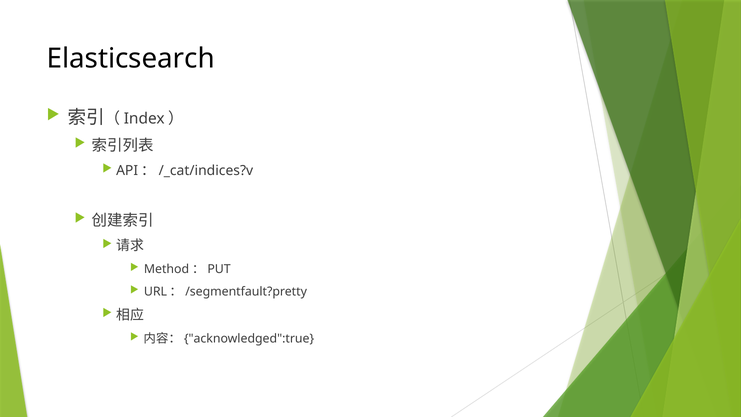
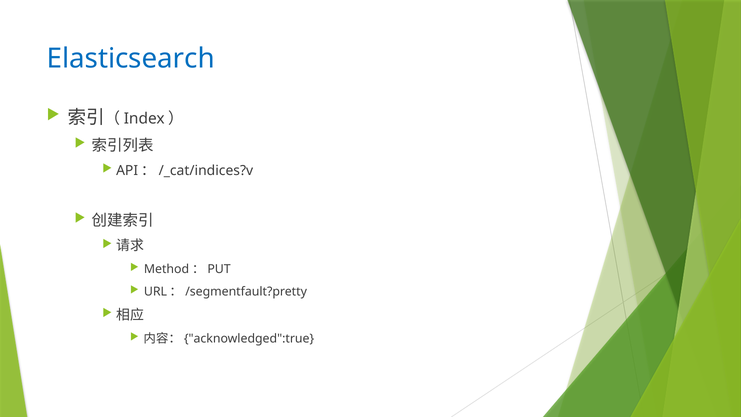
Elasticsearch colour: black -> blue (131, 58)
